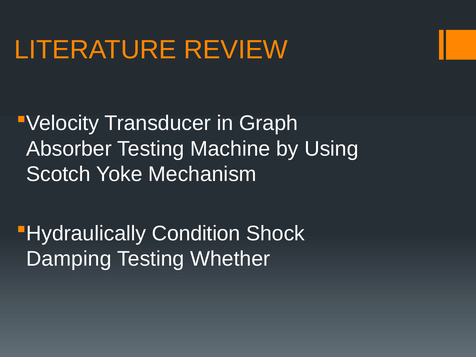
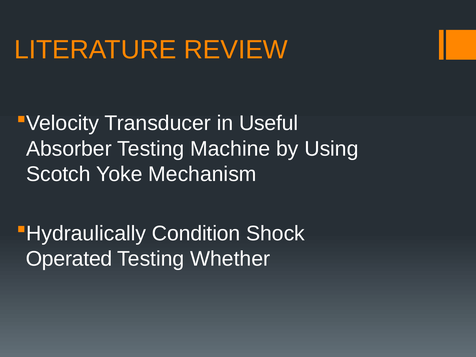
Graph: Graph -> Useful (269, 123)
Damping: Damping -> Operated (69, 259)
